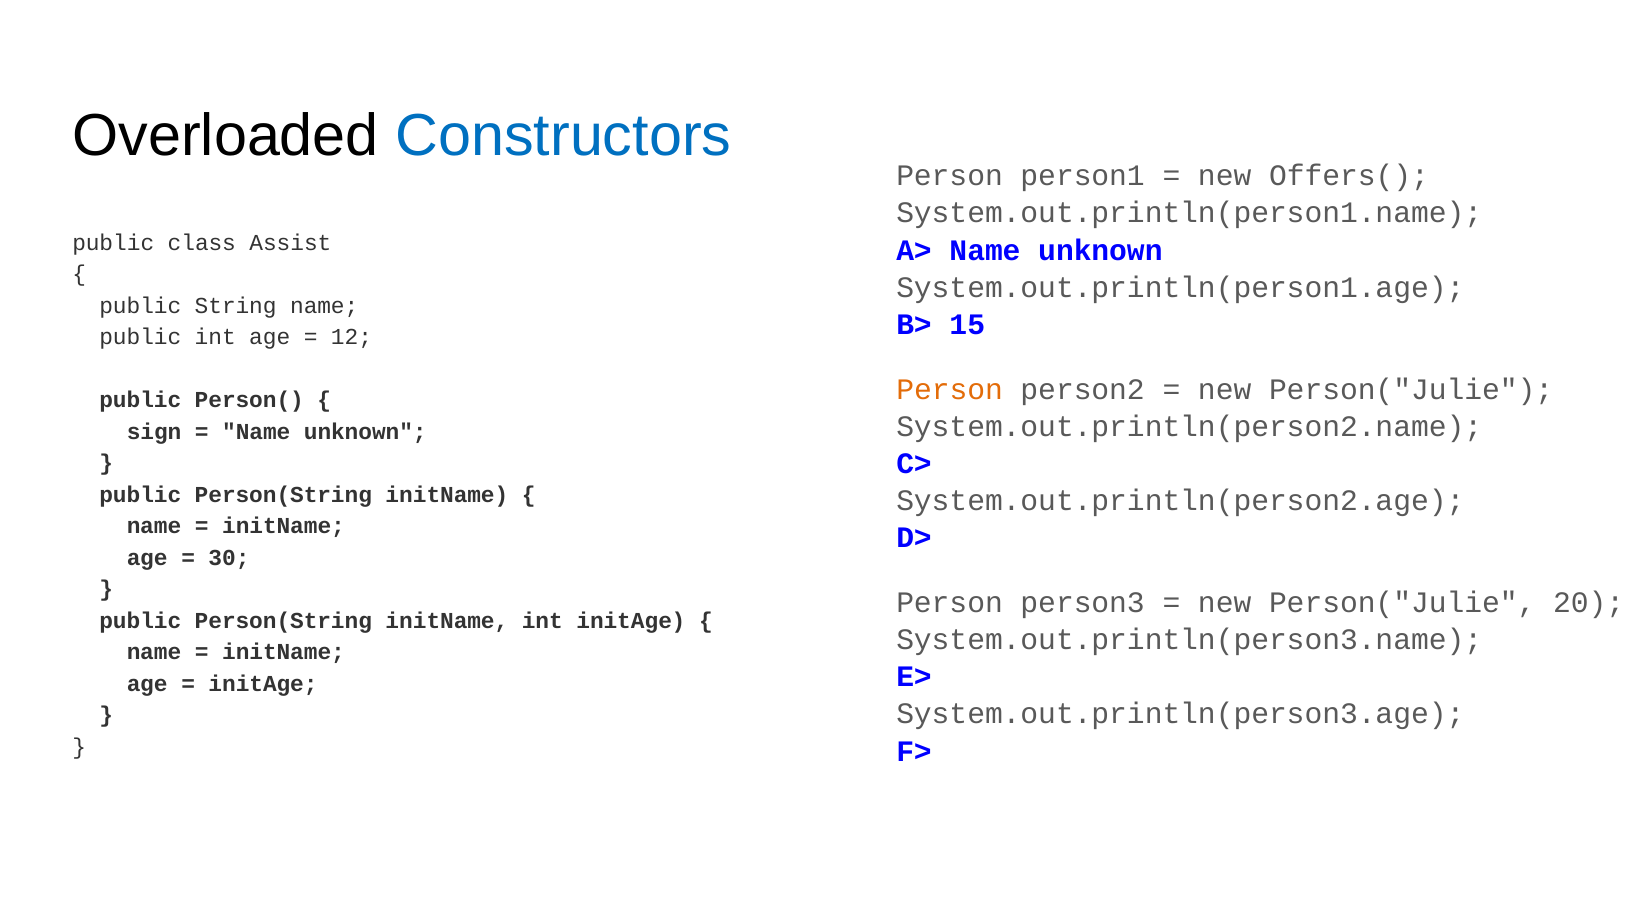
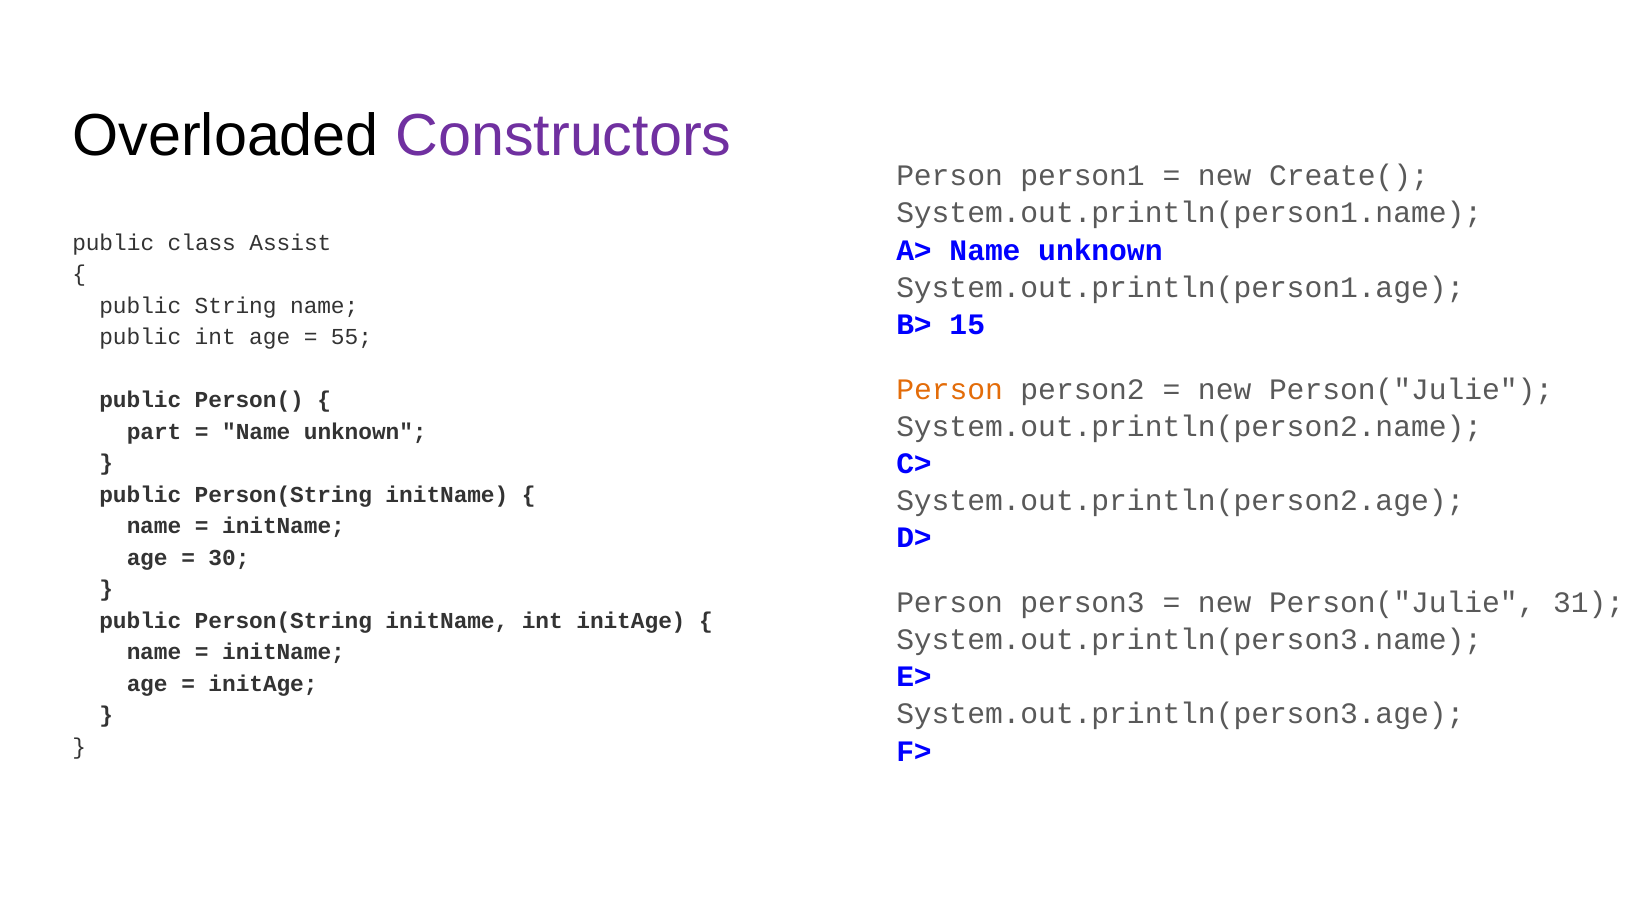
Constructors colour: blue -> purple (563, 136)
Offers(: Offers( -> Create( (1349, 176)
12: 12 -> 55 (352, 337)
sign: sign -> part (154, 432)
20: 20 -> 31 (1589, 602)
